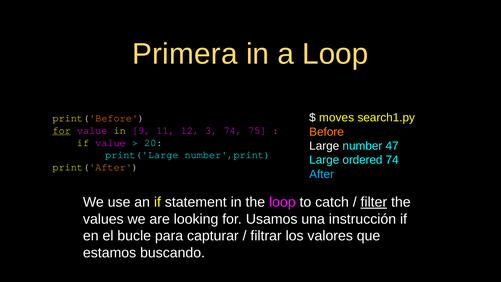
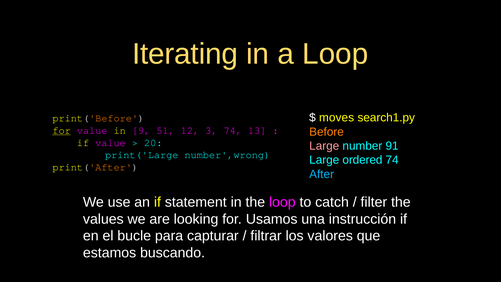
Primera: Primera -> Iterating (185, 54)
11: 11 -> 51 (166, 130)
75: 75 -> 13 (257, 130)
Large colour: white -> pink (324, 146)
47: 47 -> 91 (392, 146)
number',print: number',print -> number',wrong (227, 155)
filter underline: present -> none (374, 202)
